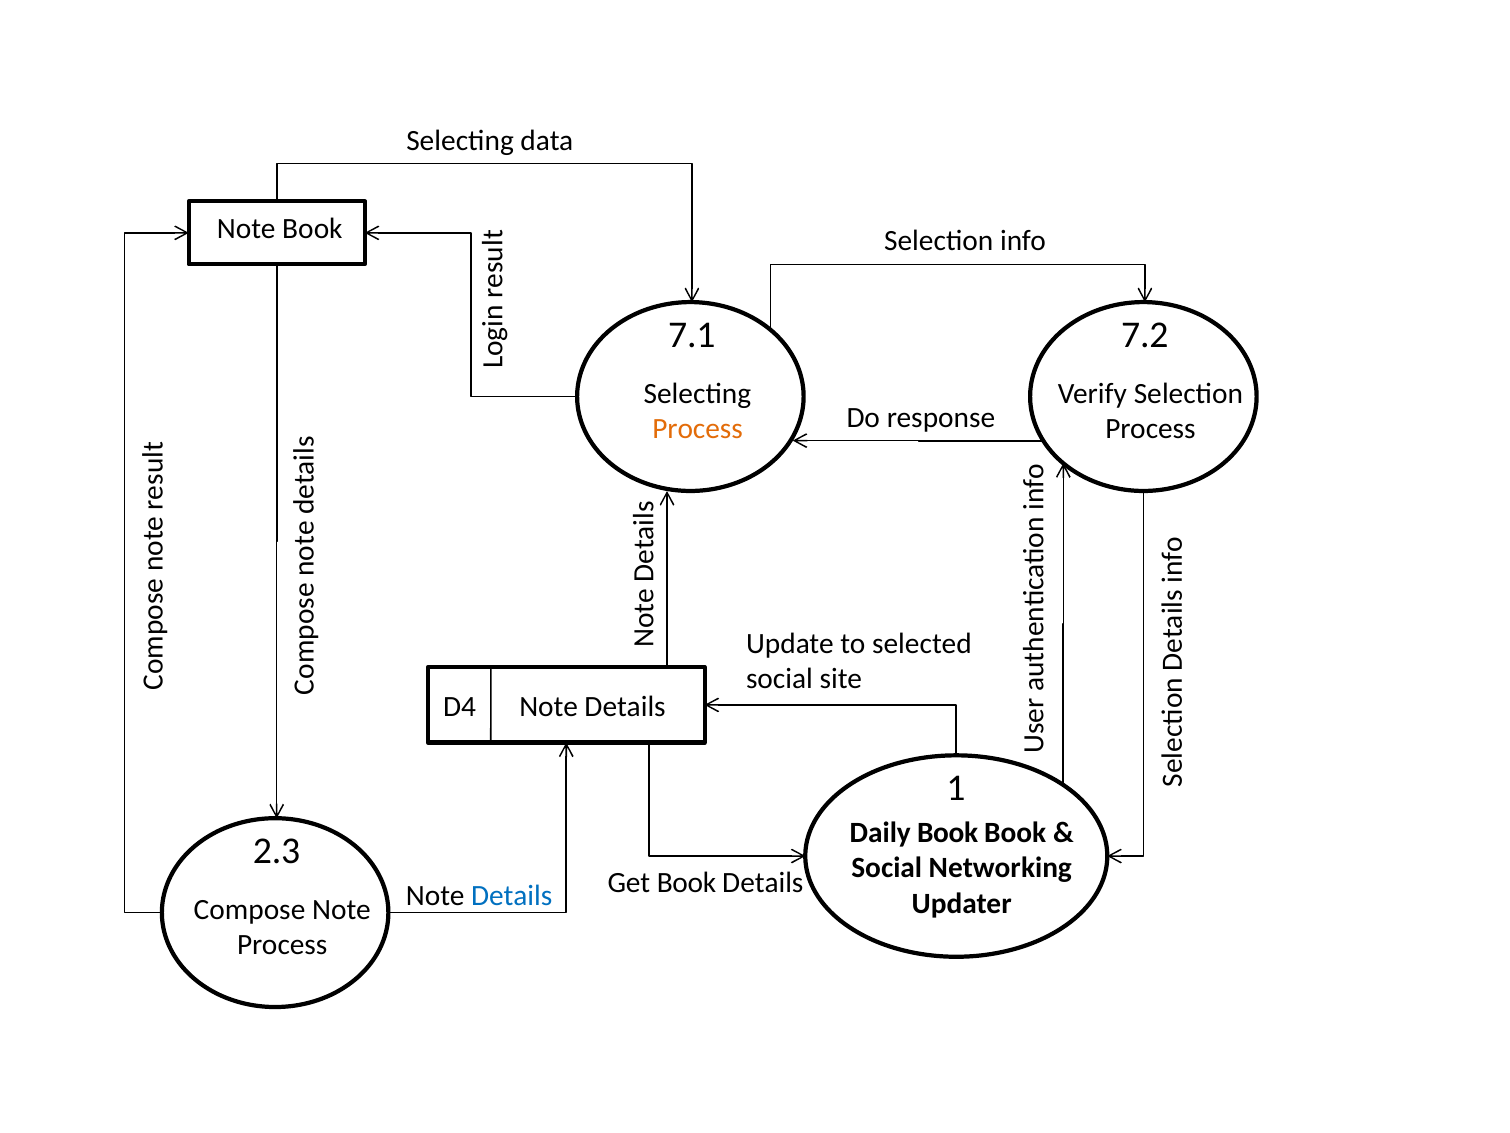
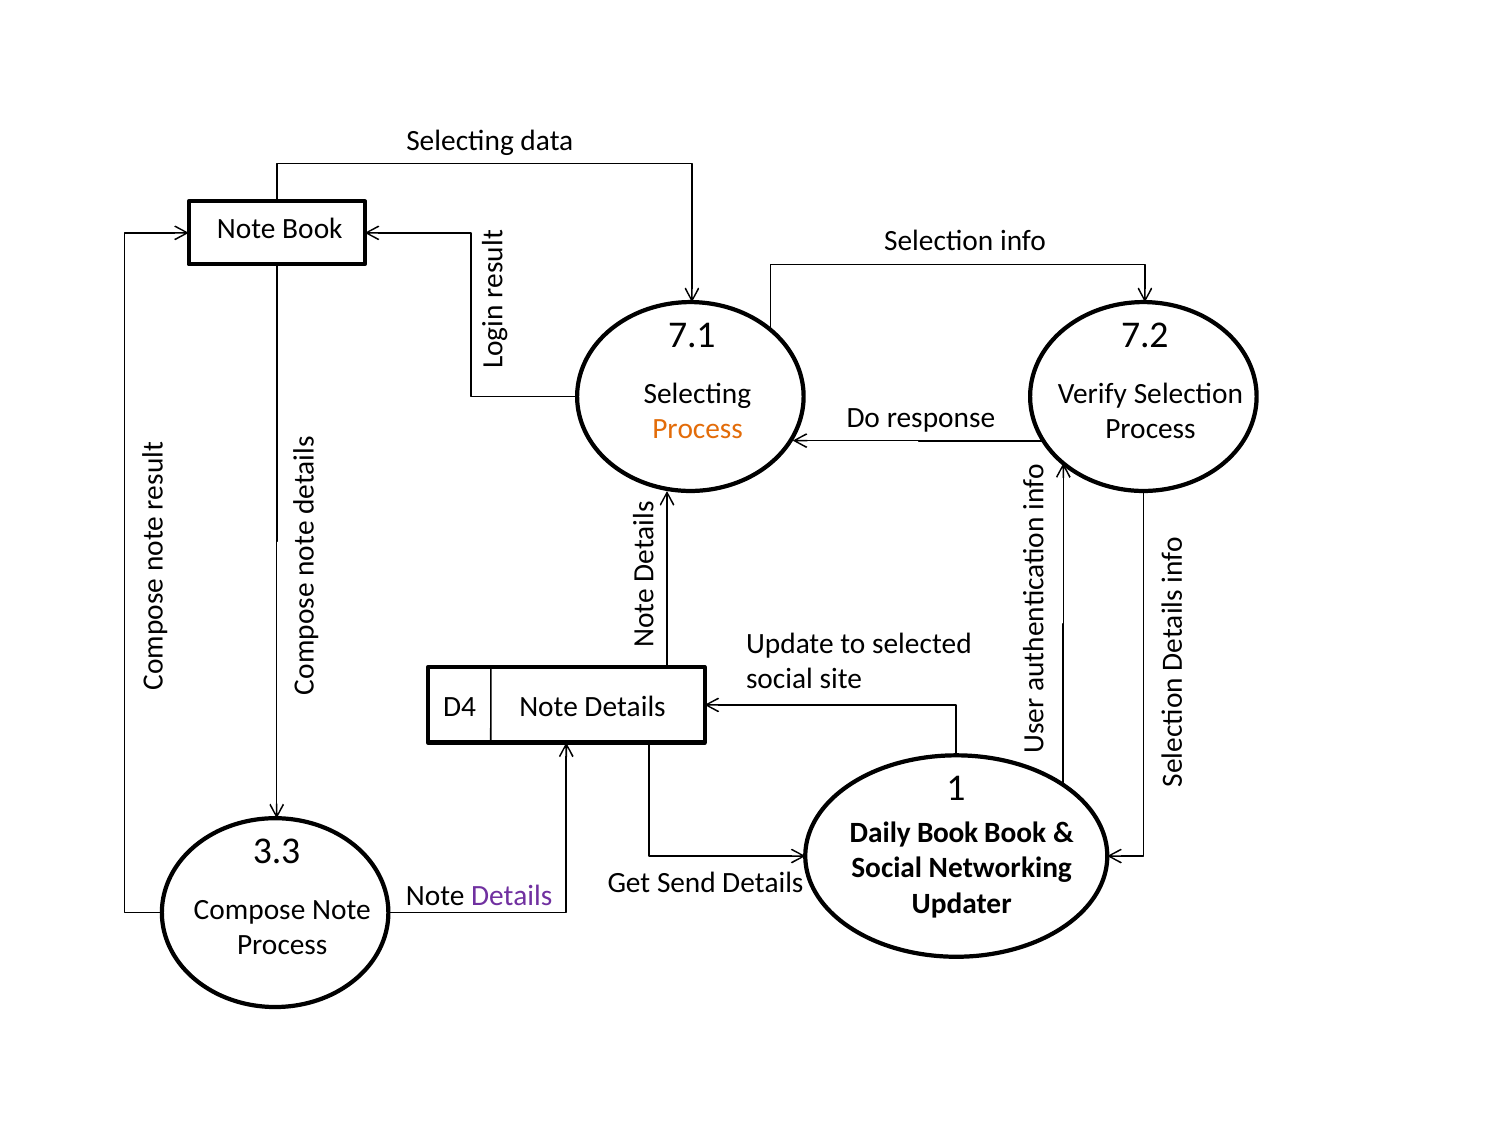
2.3: 2.3 -> 3.3 (277, 851)
Get Book: Book -> Send (686, 883)
Details colour: blue -> purple (512, 895)
